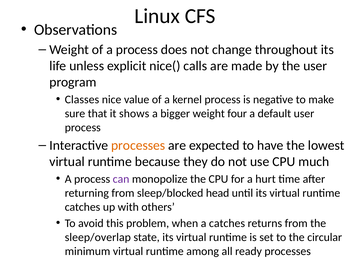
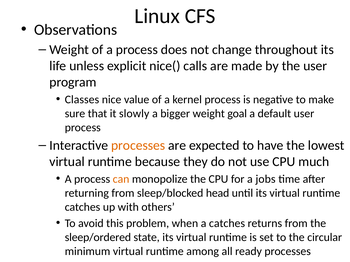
shows: shows -> slowly (134, 114)
four: four -> goal (237, 114)
can colour: purple -> orange (121, 179)
hurt: hurt -> jobs (266, 179)
sleep/overlap: sleep/overlap -> sleep/ordered (98, 238)
